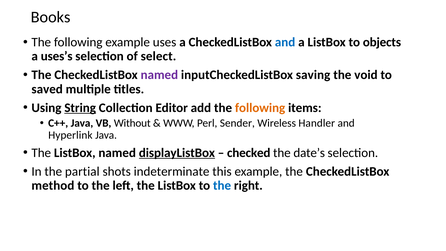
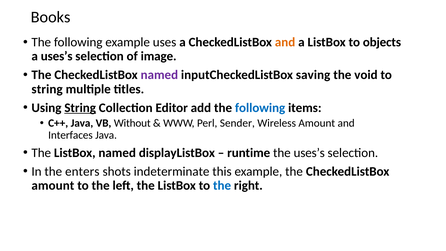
and colour: blue -> orange (285, 42)
select: select -> image (159, 56)
saved: saved -> string (47, 89)
following colour: orange -> blue (260, 108)
Wireless Handler: Handler -> Amount (317, 123)
Hyperlink: Hyperlink -> Interfaces (70, 135)
displayListBox underline: present -> none (177, 153)
checked: checked -> runtime (249, 153)
the date’s: date’s -> uses’s (309, 153)
partial: partial -> enters (82, 171)
method: method -> amount (53, 185)
